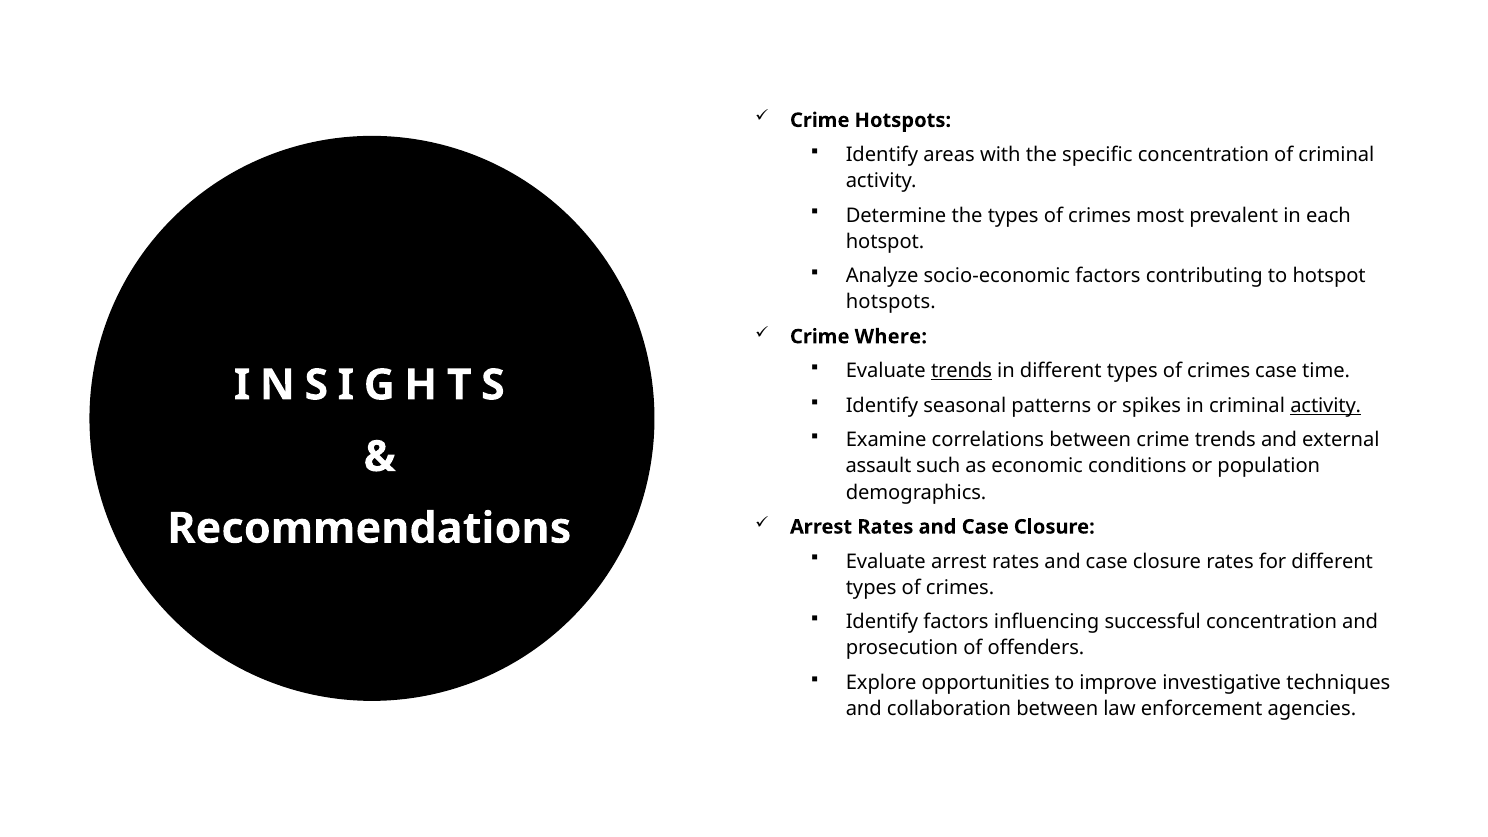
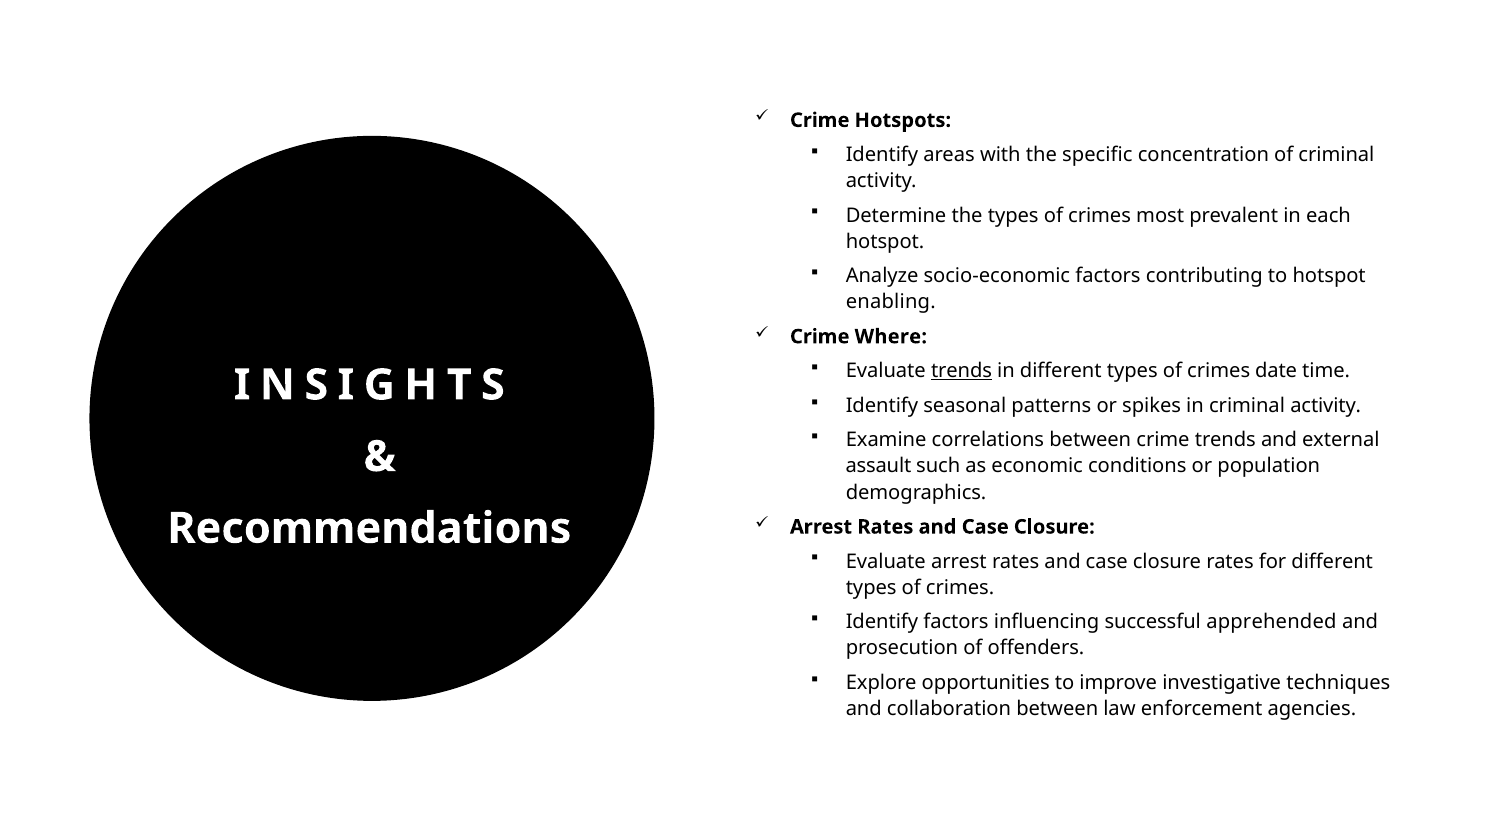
hotspots: hotspots -> enabling (891, 302)
crimes case: case -> date (1276, 371)
activity underline: present -> none (1326, 406)
successful concentration: concentration -> apprehended (1271, 622)
